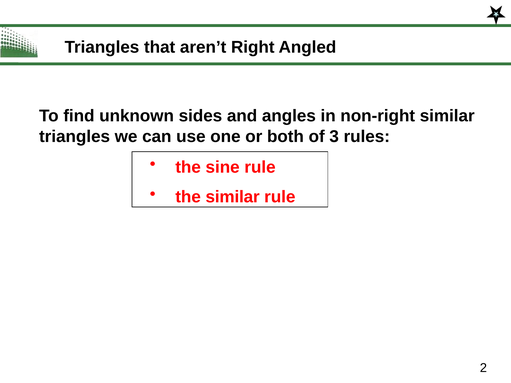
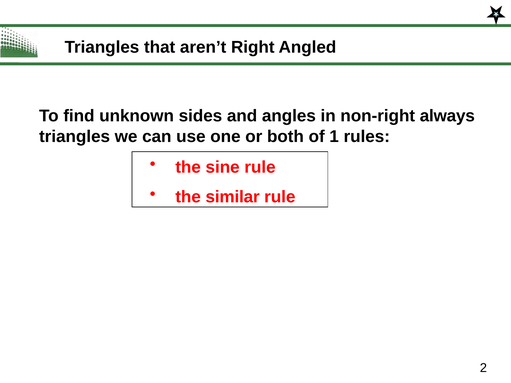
non-right similar: similar -> always (447, 116)
3: 3 -> 1 (334, 137)
